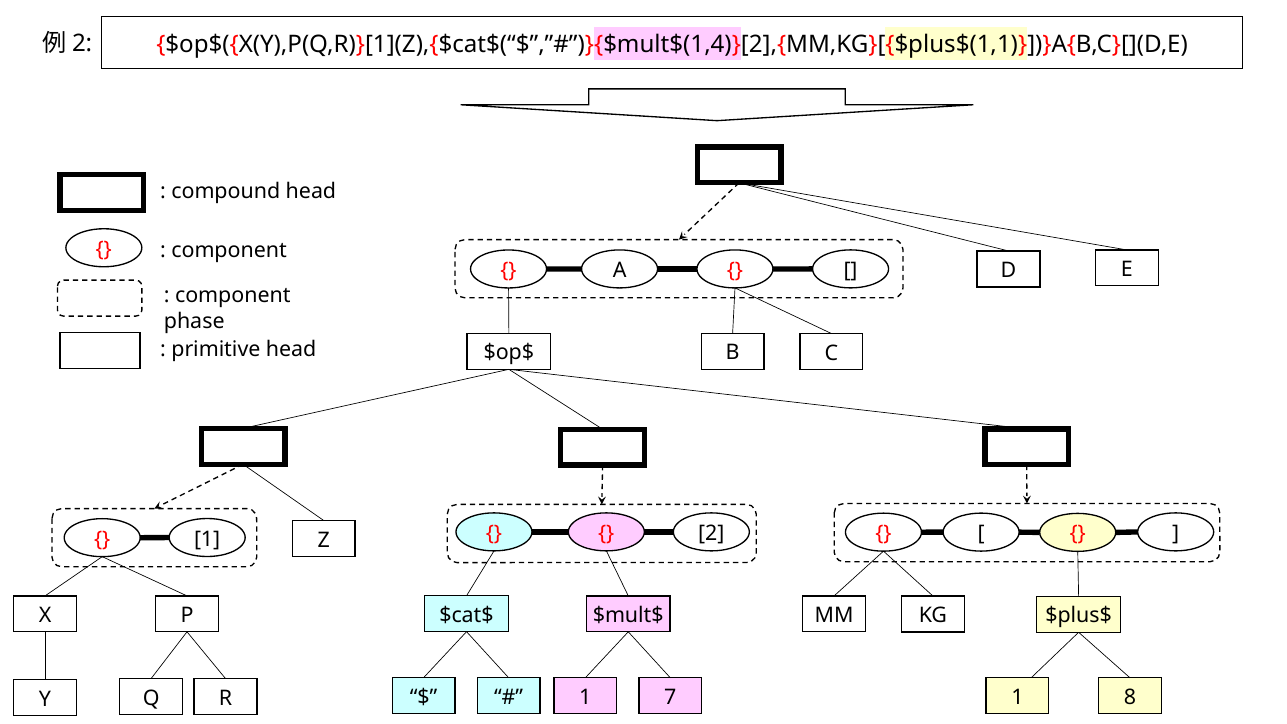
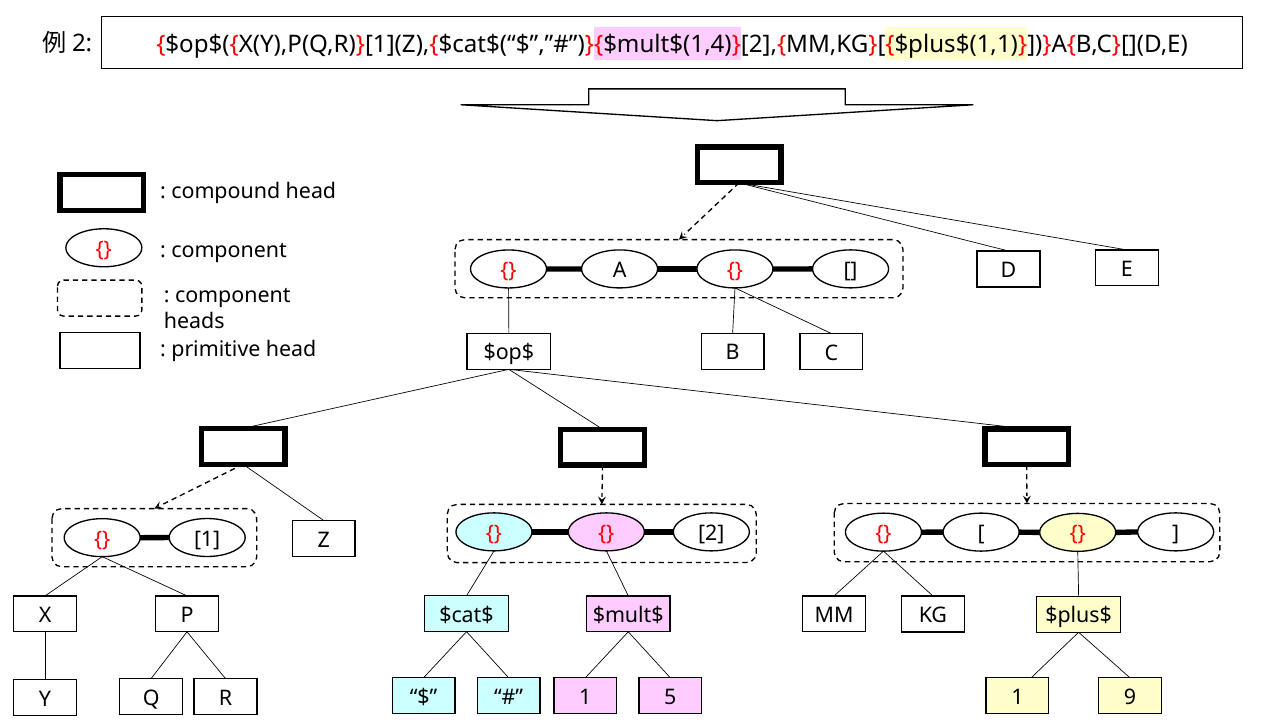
phase: phase -> heads (194, 321)
7: 7 -> 5 (670, 697)
8: 8 -> 9 (1130, 697)
